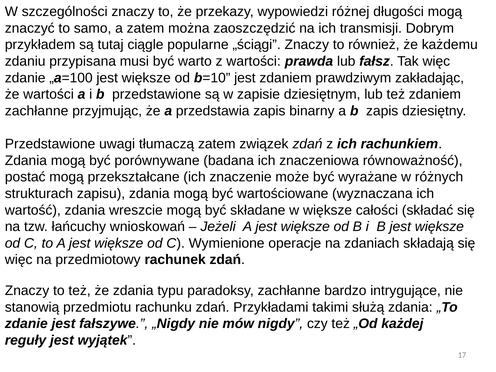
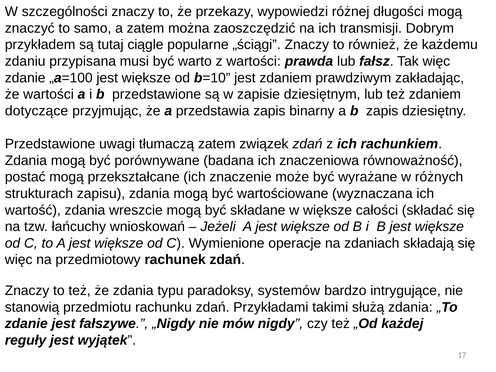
zachłanne: zachłanne -> dotyczące (37, 111)
paradoksy zachłanne: zachłanne -> systemów (289, 291)
